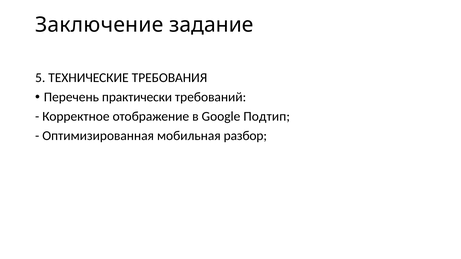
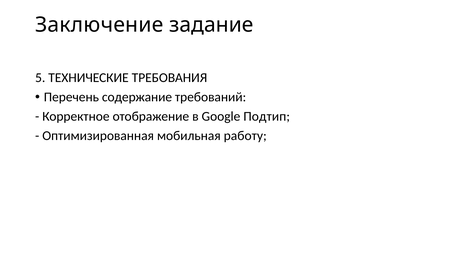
практически: практически -> содержание (137, 97)
разбор: разбор -> работу (245, 136)
